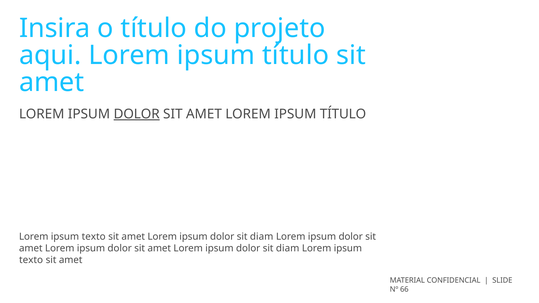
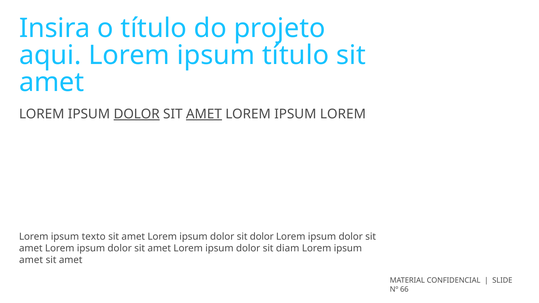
AMET underline: none -> present (204, 114)
TÍTULO: TÍTULO -> LOREM (343, 114)
diam: diam -> dolor (262, 237)
texto: texto -> amet (31, 260)
